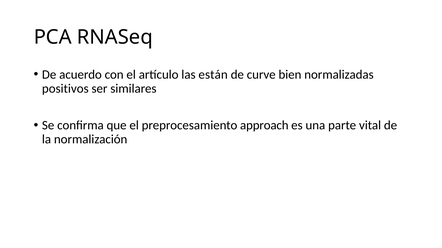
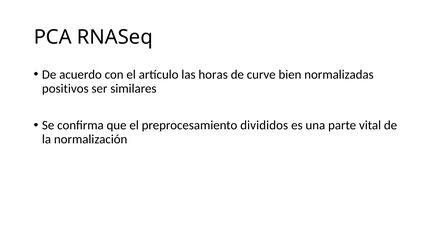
están: están -> horas (213, 75)
approach: approach -> divididos (264, 126)
